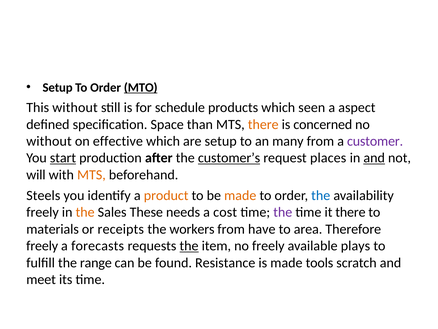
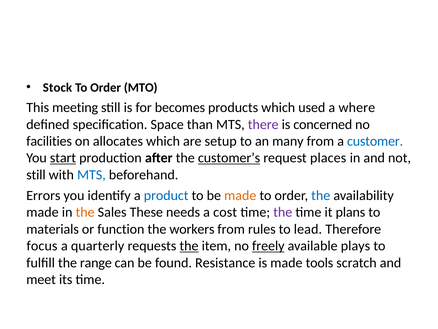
Setup: Setup -> Stock (57, 87)
MTO underline: present -> none (141, 87)
This without: without -> meeting (75, 107)
schedule: schedule -> becomes (180, 107)
seen: seen -> used (312, 107)
aspect: aspect -> where (357, 107)
there colour: orange -> purple (263, 124)
without: without -> facilities (49, 141)
effective: effective -> allocates (118, 141)
customer colour: purple -> blue (375, 141)
and underline: present -> none (374, 158)
will: will -> still (36, 175)
MTS colour: orange -> blue (91, 175)
Steels: Steels -> Errors (43, 195)
product colour: orange -> blue (166, 195)
freely: freely -> made (42, 212)
it there: there -> plans (350, 212)
receipts: receipts -> function (121, 229)
have: have -> rules (262, 229)
area: area -> lead (308, 229)
freely: freely -> focus (42, 246)
forecasts: forecasts -> quarterly (98, 246)
freely underline: none -> present (268, 246)
